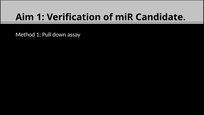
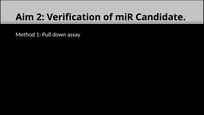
Aim 1: 1 -> 2 (40, 17)
